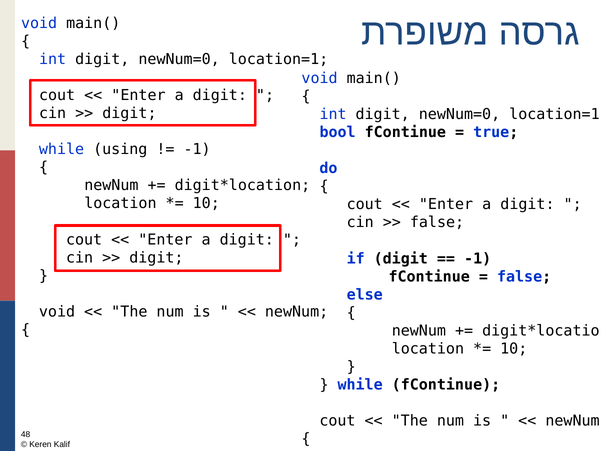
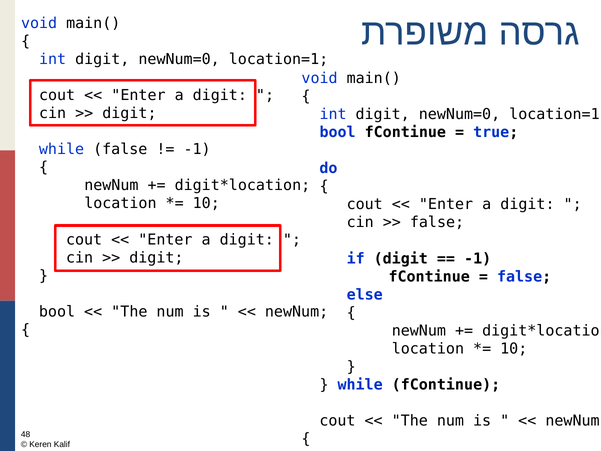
while using: using -> false (120, 149)
void: void -> bool (57, 312)
